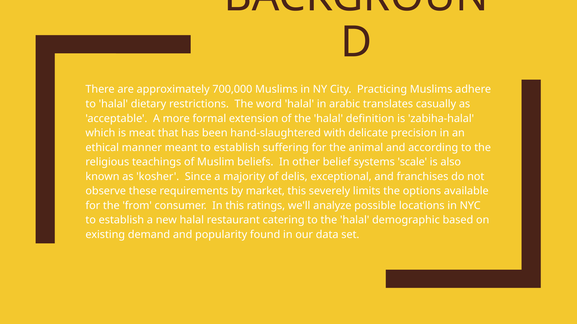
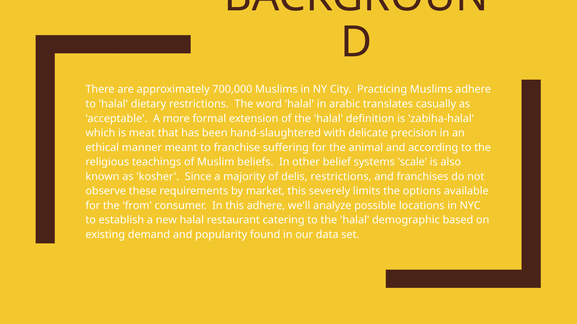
meant to establish: establish -> franchise (237, 148)
delis exceptional: exceptional -> restrictions (341, 177)
this ratings: ratings -> adhere (266, 206)
